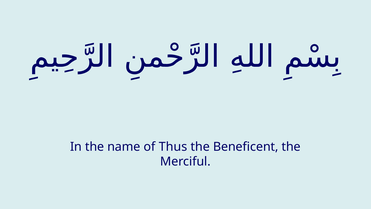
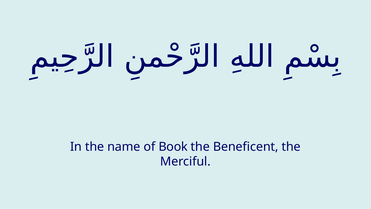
Thus: Thus -> Book (173, 146)
